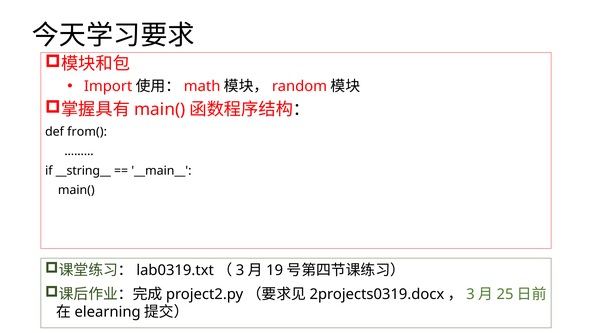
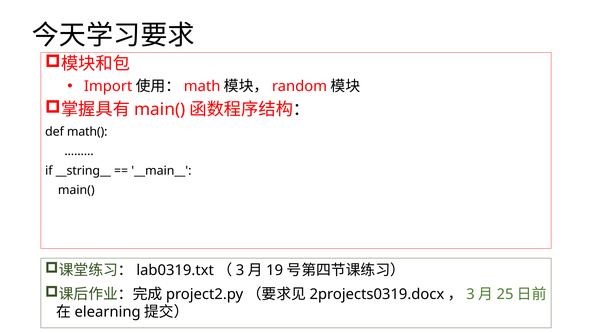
from(: from( -> math( (87, 132)
